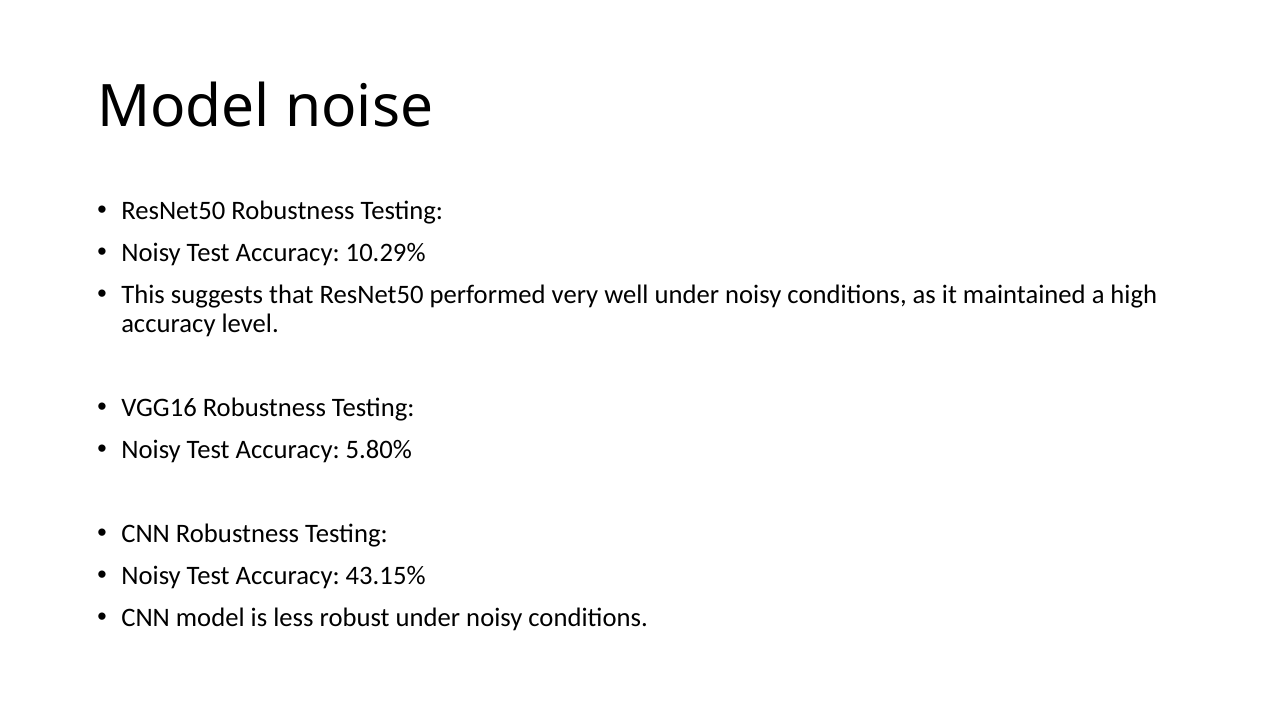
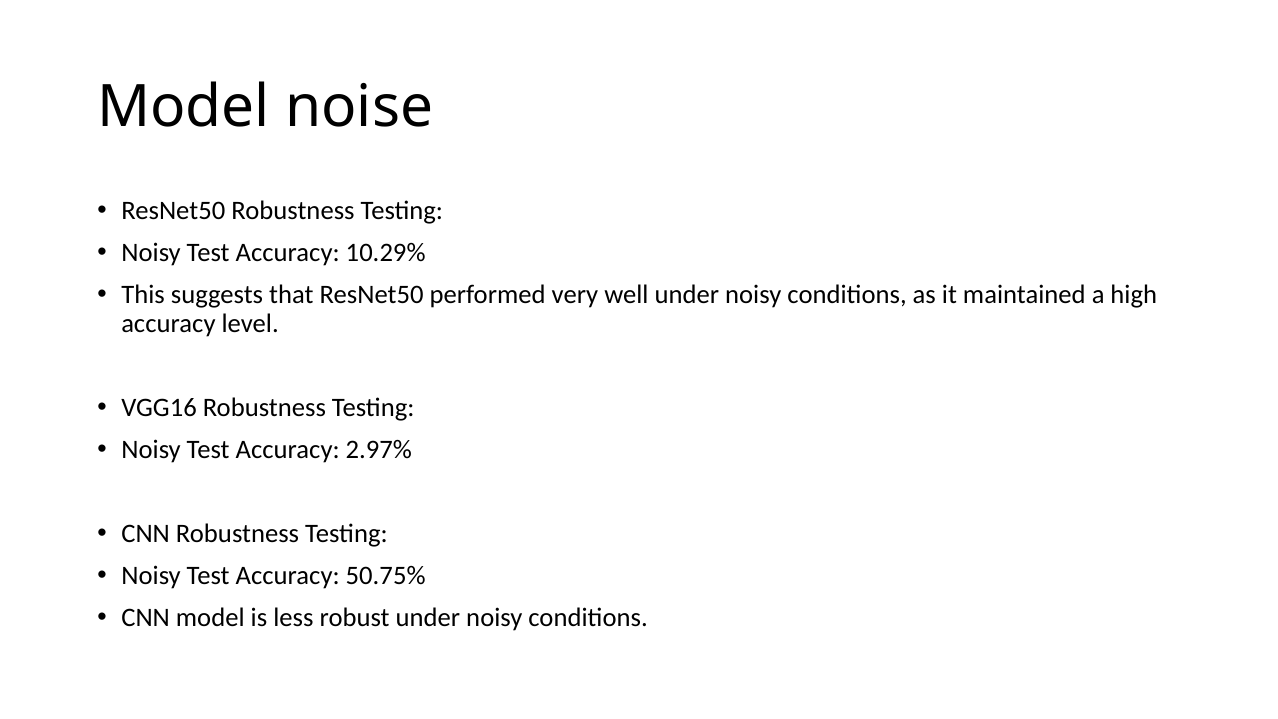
5.80%: 5.80% -> 2.97% (379, 450)
43.15%: 43.15% -> 50.75% (386, 576)
